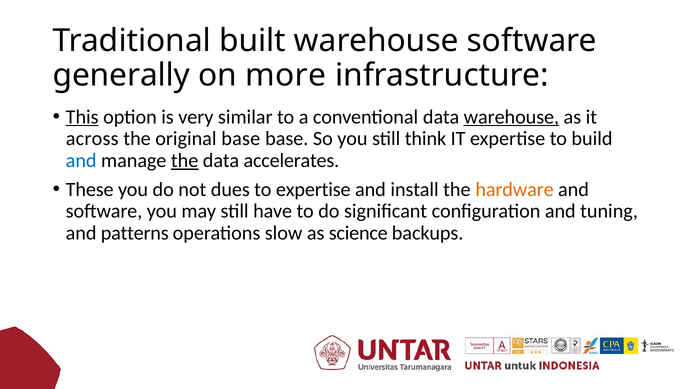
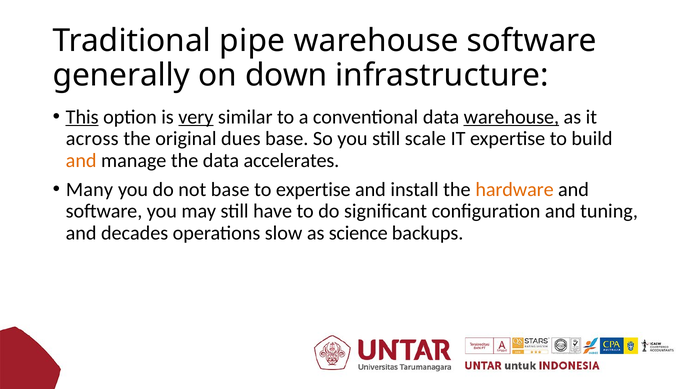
built: built -> pipe (252, 41)
more: more -> down (286, 75)
very underline: none -> present (196, 117)
original base: base -> dues (241, 139)
think: think -> scale (425, 139)
and colour: blue -> orange (81, 161)
the underline: present -> none (185, 161)
These: These -> Many (90, 190)
not dues: dues -> base (230, 190)
patterns: patterns -> decades (135, 233)
